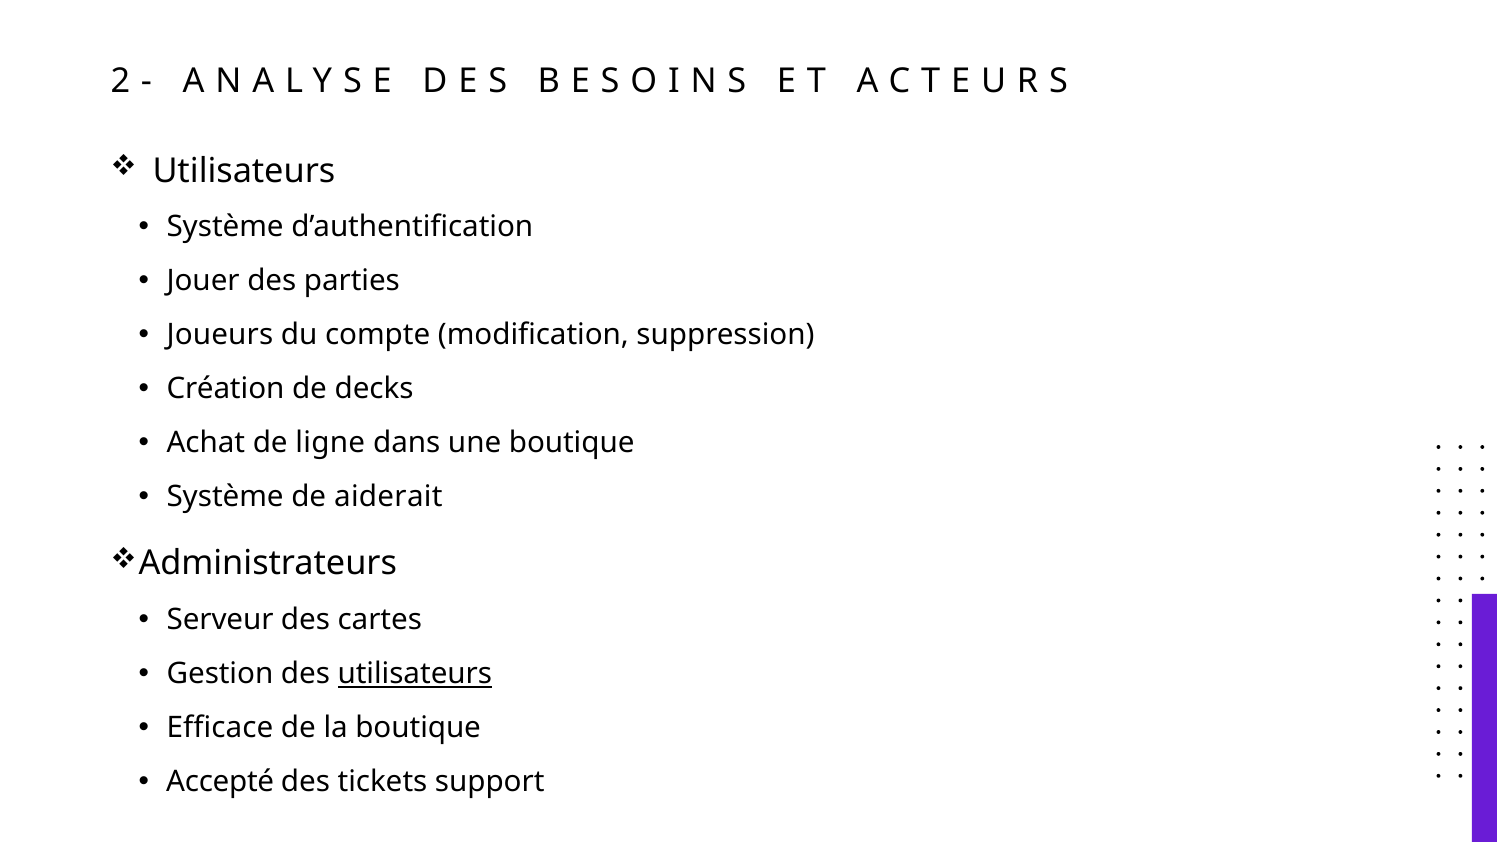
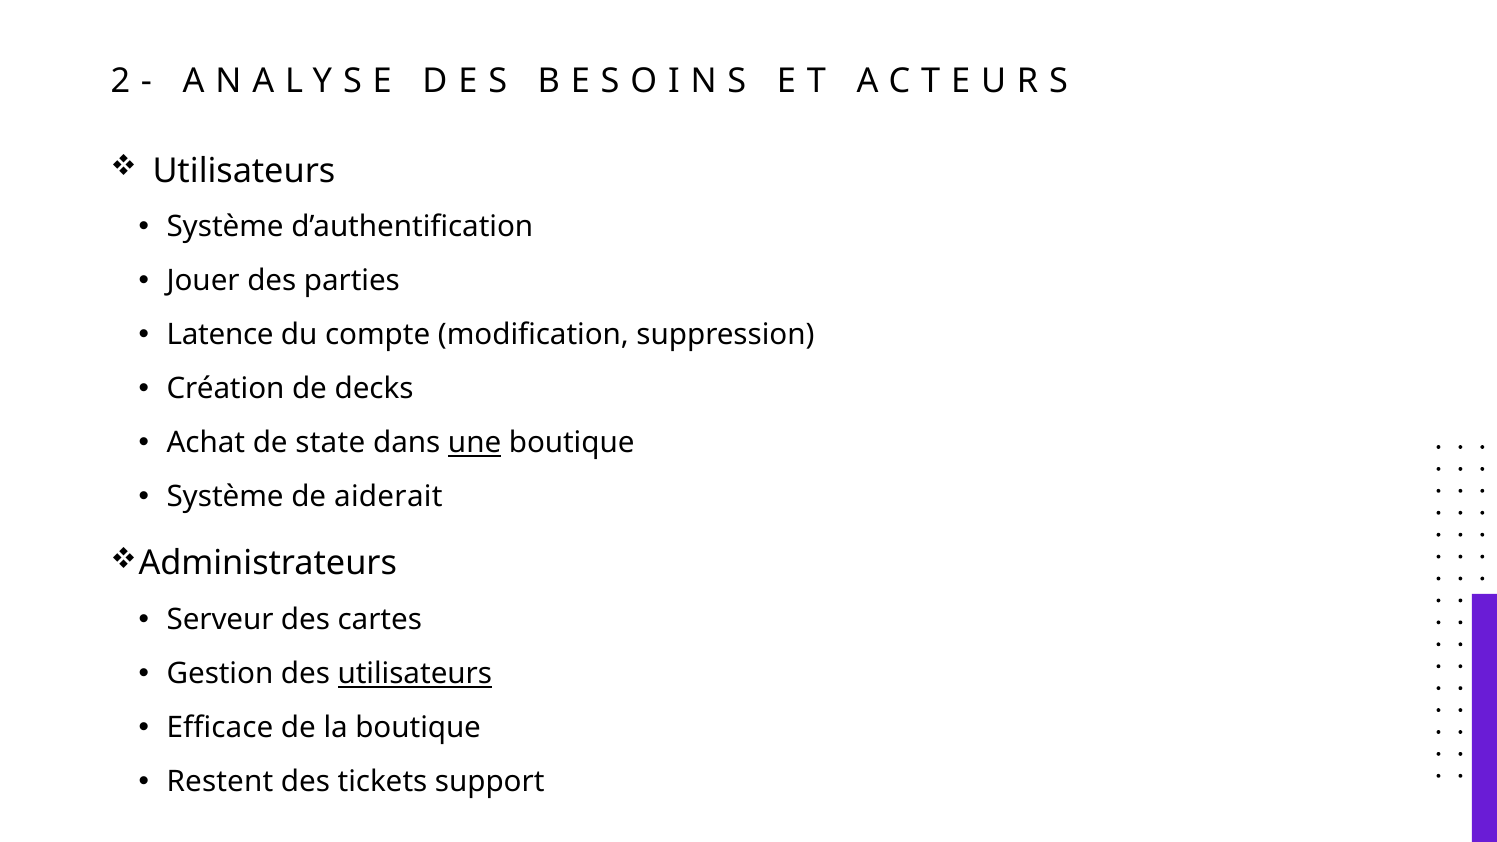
Joueurs: Joueurs -> Latence (220, 335)
ligne: ligne -> state (330, 443)
une underline: none -> present (475, 443)
Accepté: Accepté -> Restent (220, 782)
